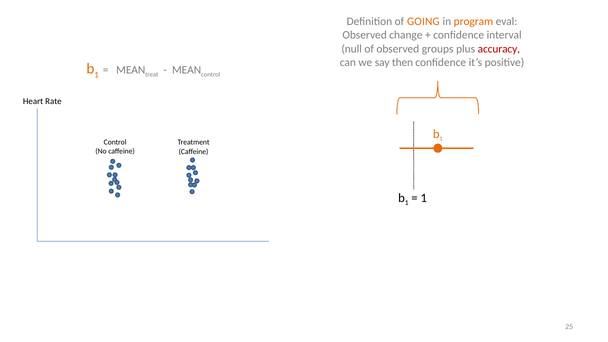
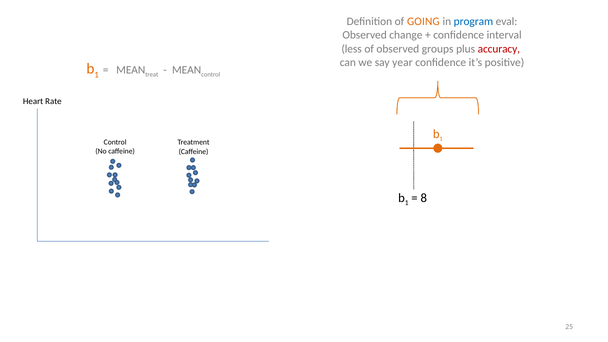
program colour: orange -> blue (473, 22)
null: null -> less (352, 49)
then: then -> year (402, 63)
1: 1 -> 8 (424, 198)
